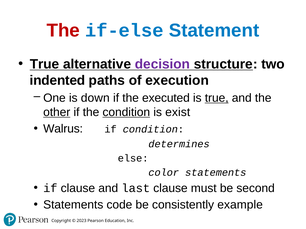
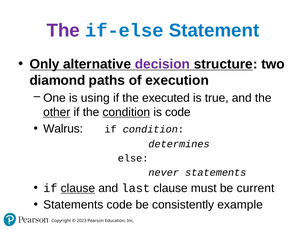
The colour: red -> purple (63, 31)
True: True -> Only (45, 64)
indented: indented -> diamond (57, 81)
down: down -> using (95, 98)
true underline: present -> none (217, 98)
is exist: exist -> code (178, 112)
color: color -> never (164, 173)
clause underline: none -> present (78, 189)
second: second -> current (256, 189)
